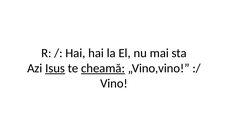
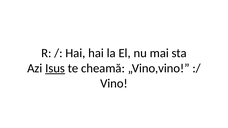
cheamă underline: present -> none (103, 68)
